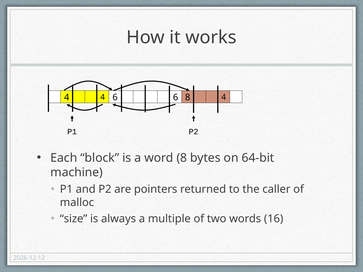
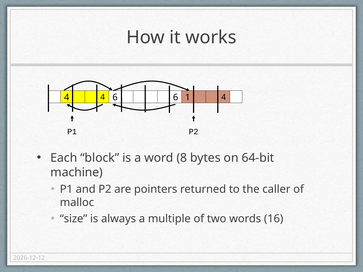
6 8: 8 -> 1 (188, 97)
